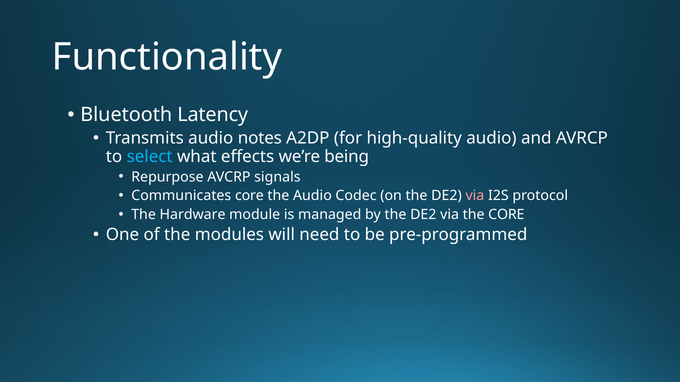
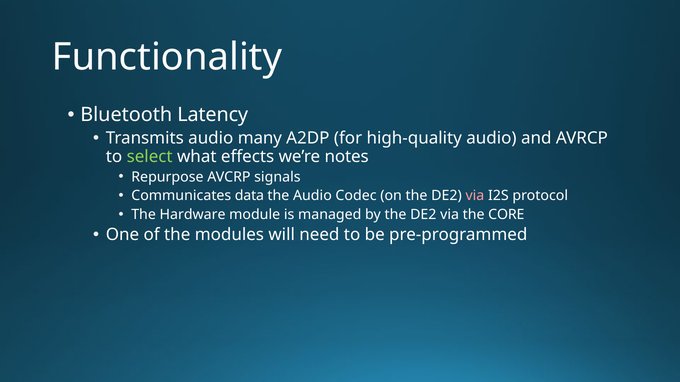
notes: notes -> many (260, 138)
select colour: light blue -> light green (150, 157)
being: being -> notes (347, 157)
Communicates core: core -> data (249, 196)
